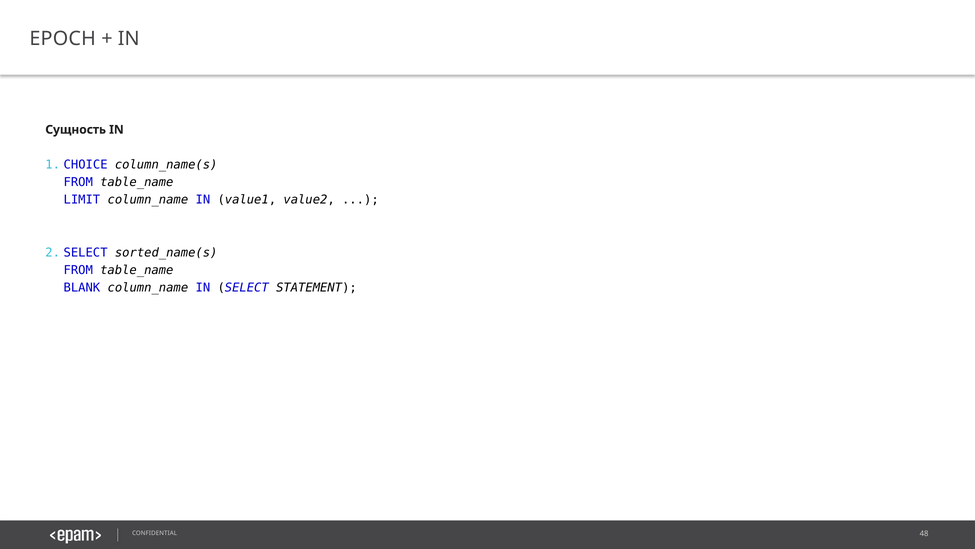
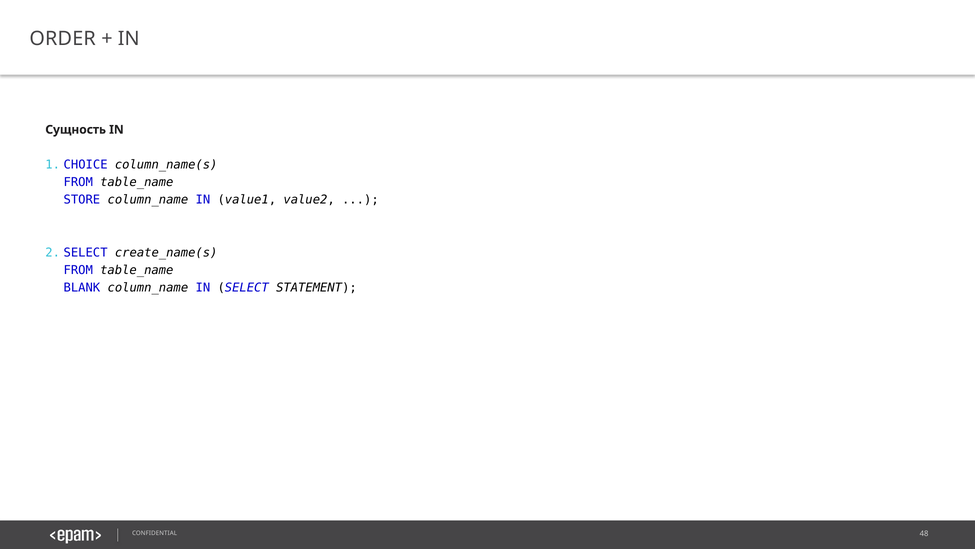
EPOCH: EPOCH -> ORDER (63, 39)
LIMIT: LIMIT -> STORE (82, 200)
sorted_name(s: sorted_name(s -> create_name(s (166, 252)
